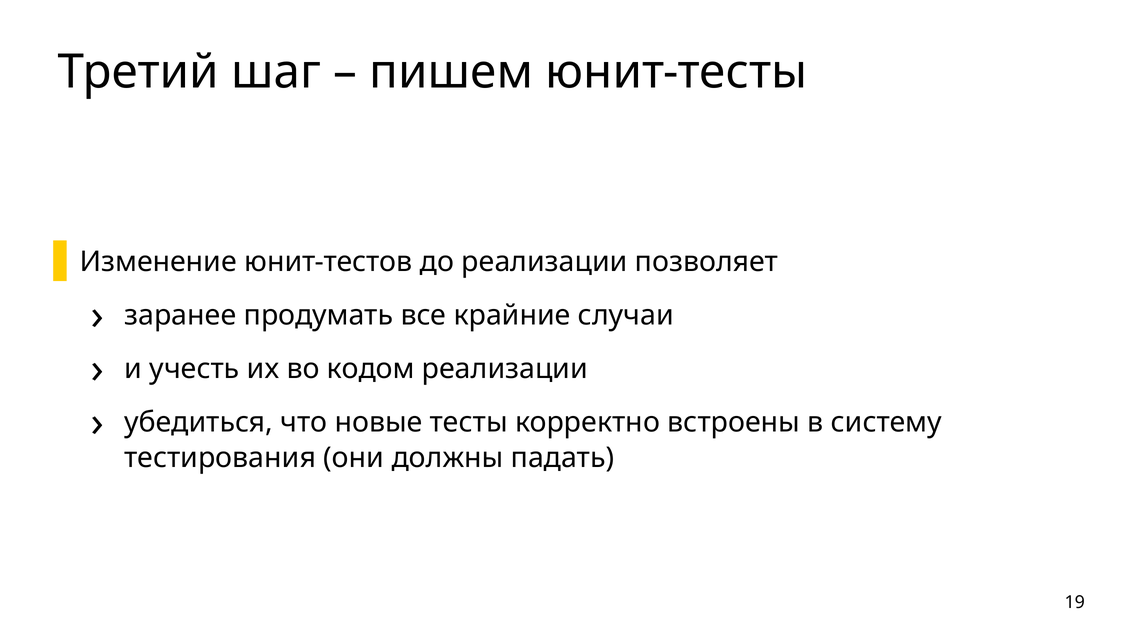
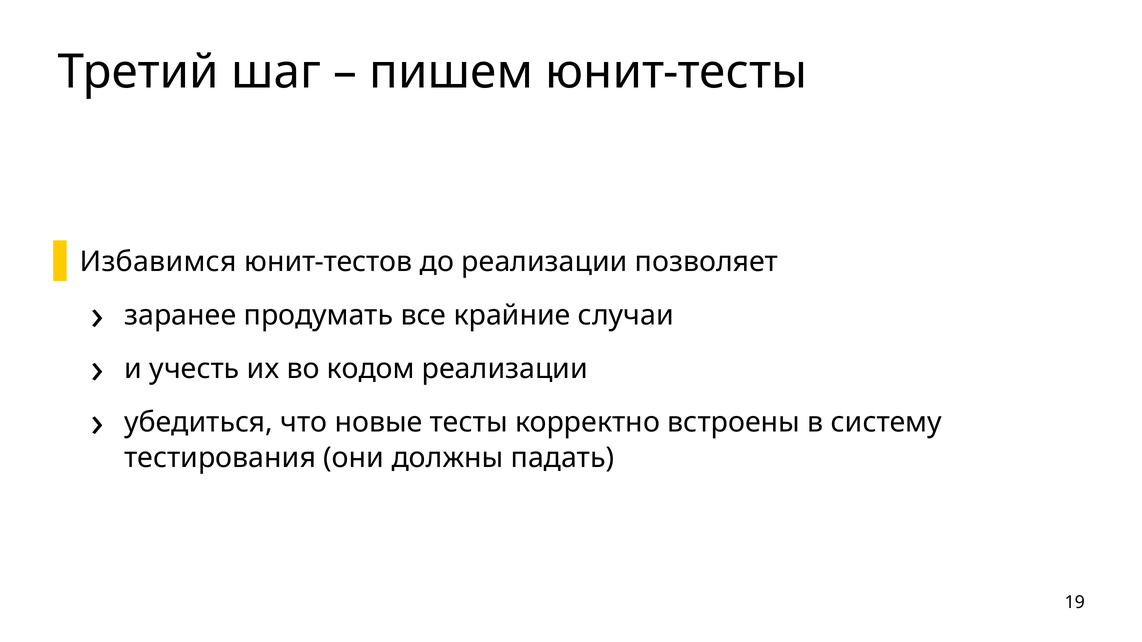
Изменение: Изменение -> Избавимся (158, 262)
